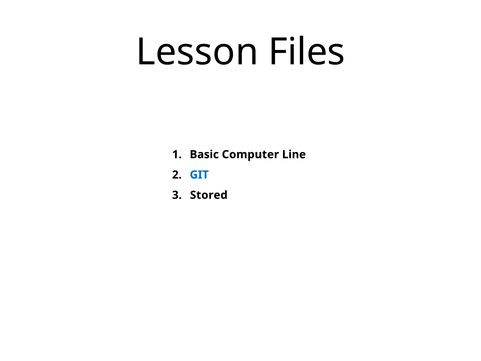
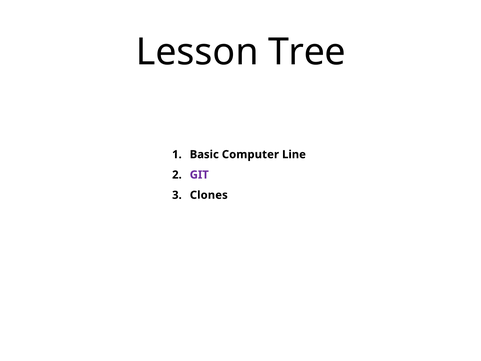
Files: Files -> Tree (307, 52)
GIT colour: blue -> purple (199, 175)
Stored: Stored -> Clones (209, 195)
